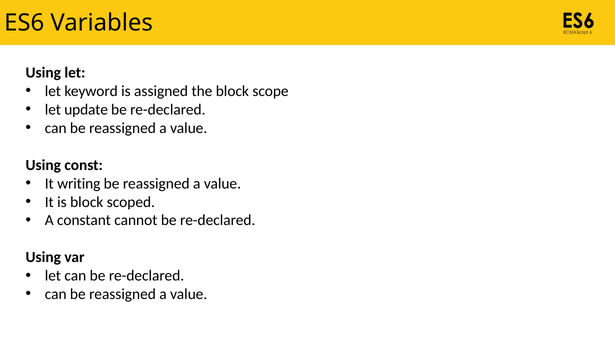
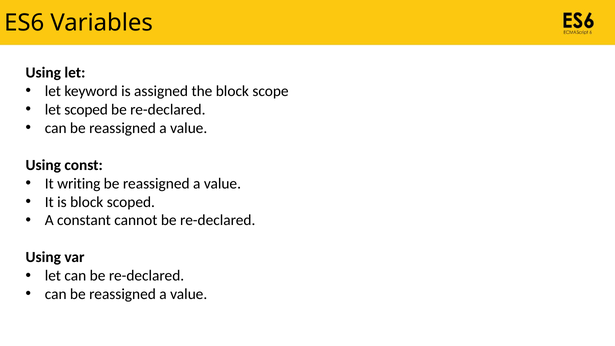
let update: update -> scoped (86, 110)
